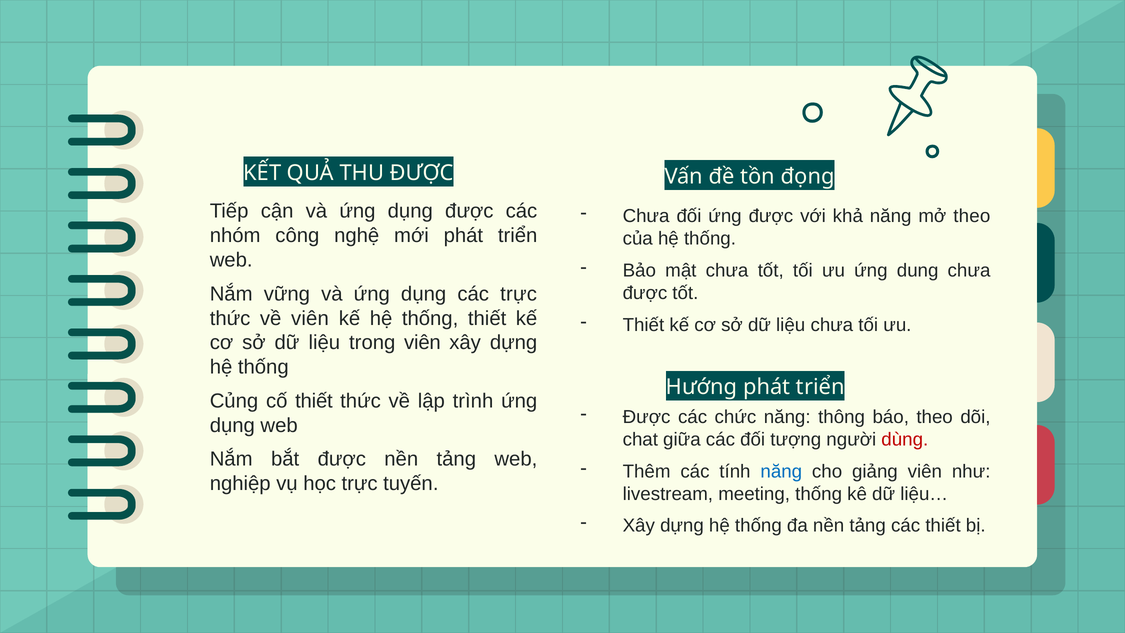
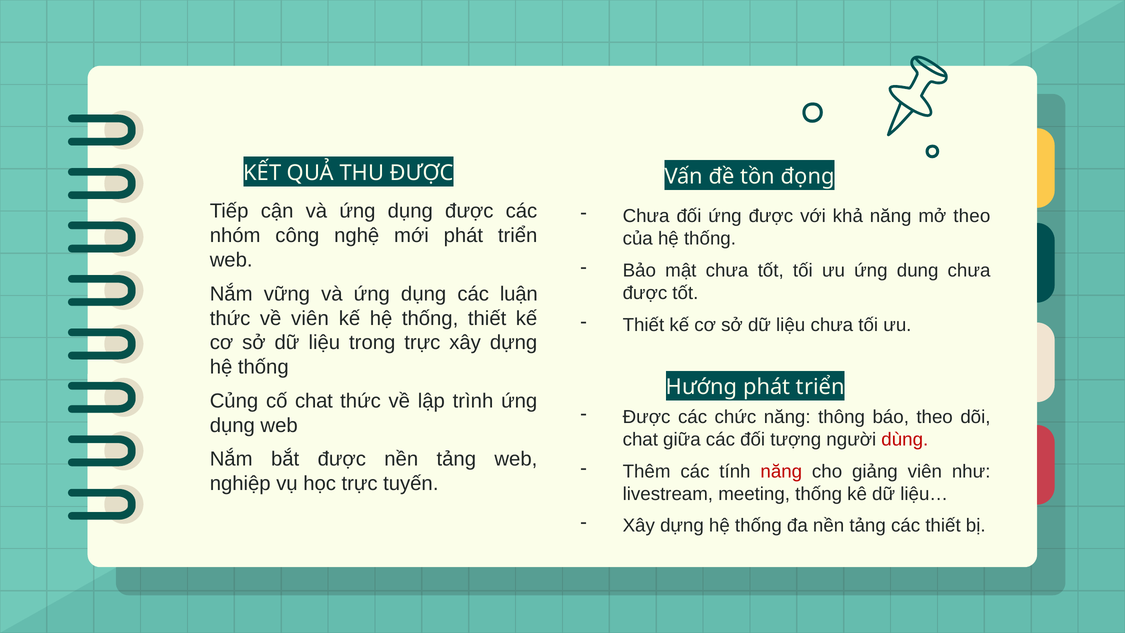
các trực: trực -> luận (519, 294)
trong viên: viên -> trực (422, 343)
cố thiết: thiết -> chat (314, 401)
năng colour: blue -> red (781, 471)
